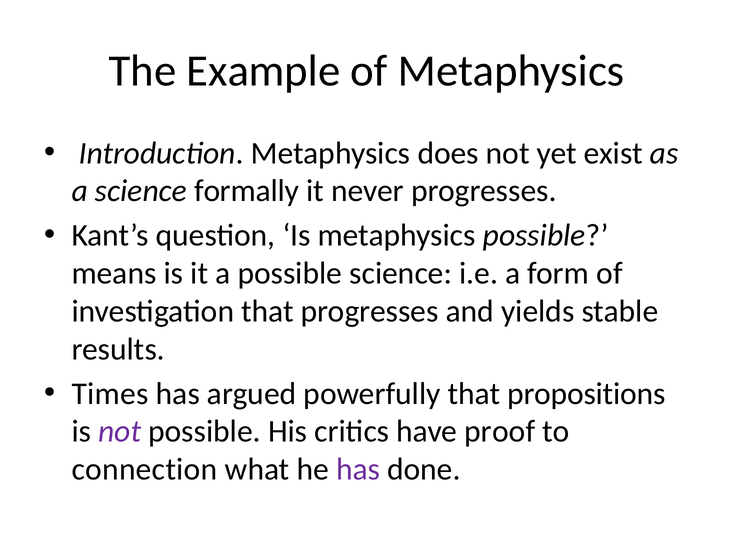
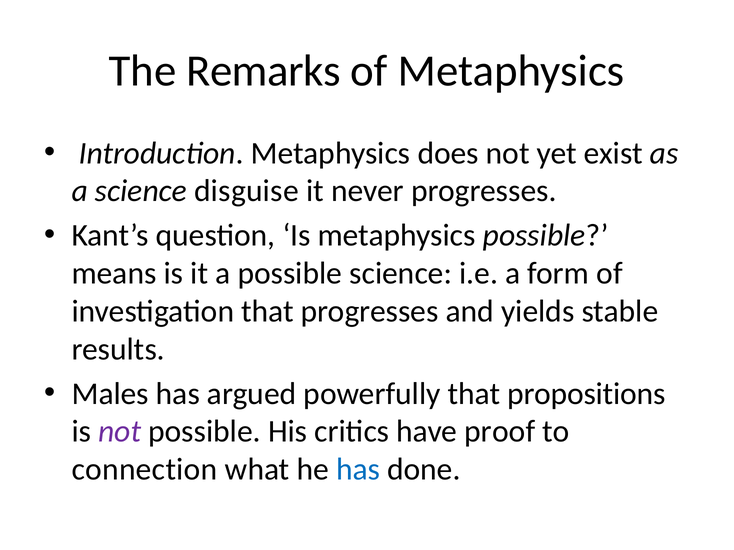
Example: Example -> Remarks (264, 71)
formally: formally -> disguise (246, 191)
Times: Times -> Males (110, 394)
has colour: purple -> blue (358, 470)
